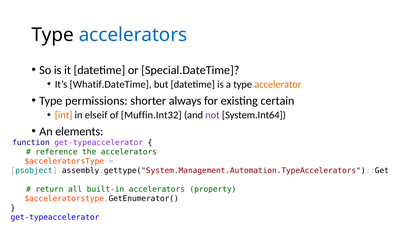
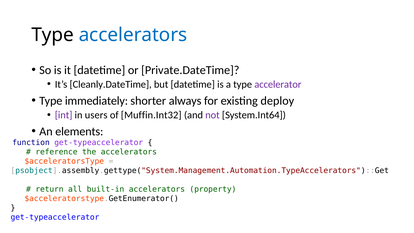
Special.DateTime: Special.DateTime -> Private.DateTime (190, 70)
Whatif.DateTime: Whatif.DateTime -> Cleanly.DateTime (111, 84)
accelerator colour: orange -> purple (278, 84)
permissions: permissions -> immediately (96, 101)
certain: certain -> deploy (277, 101)
int colour: orange -> purple (64, 115)
elseif: elseif -> users (96, 115)
